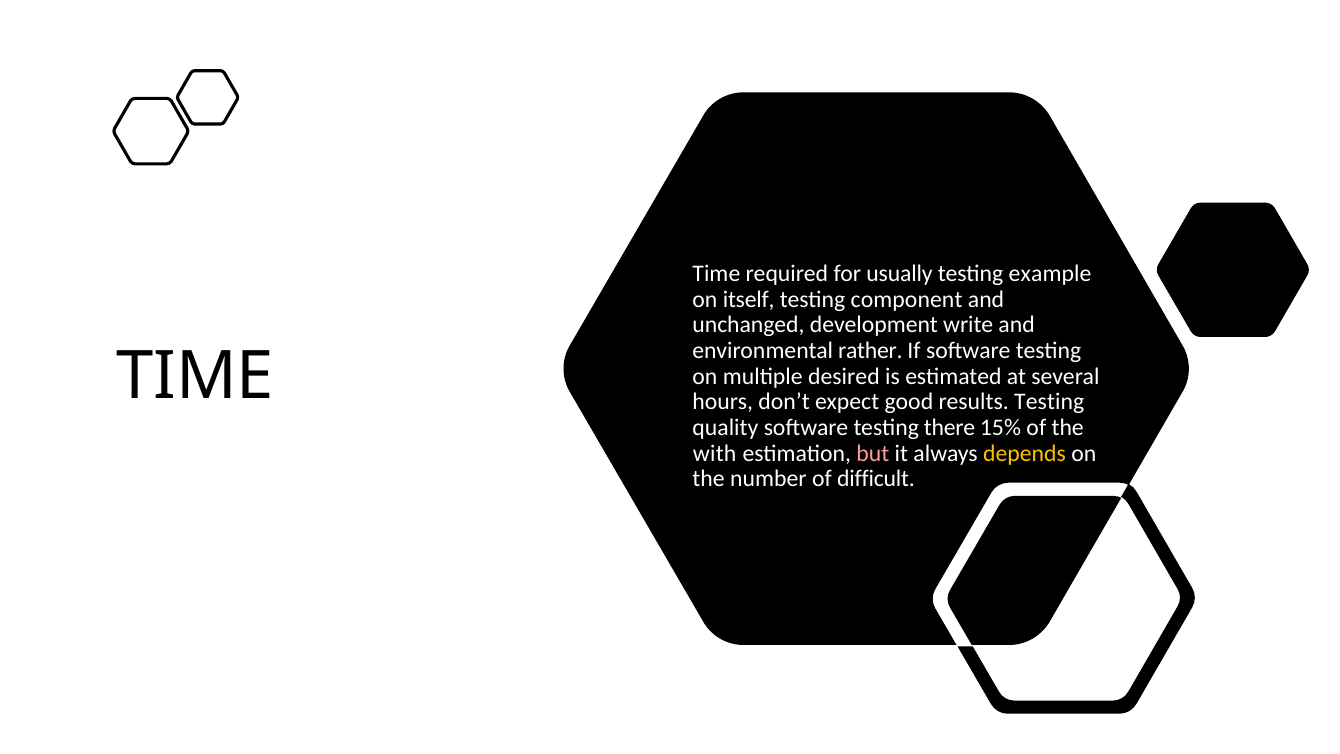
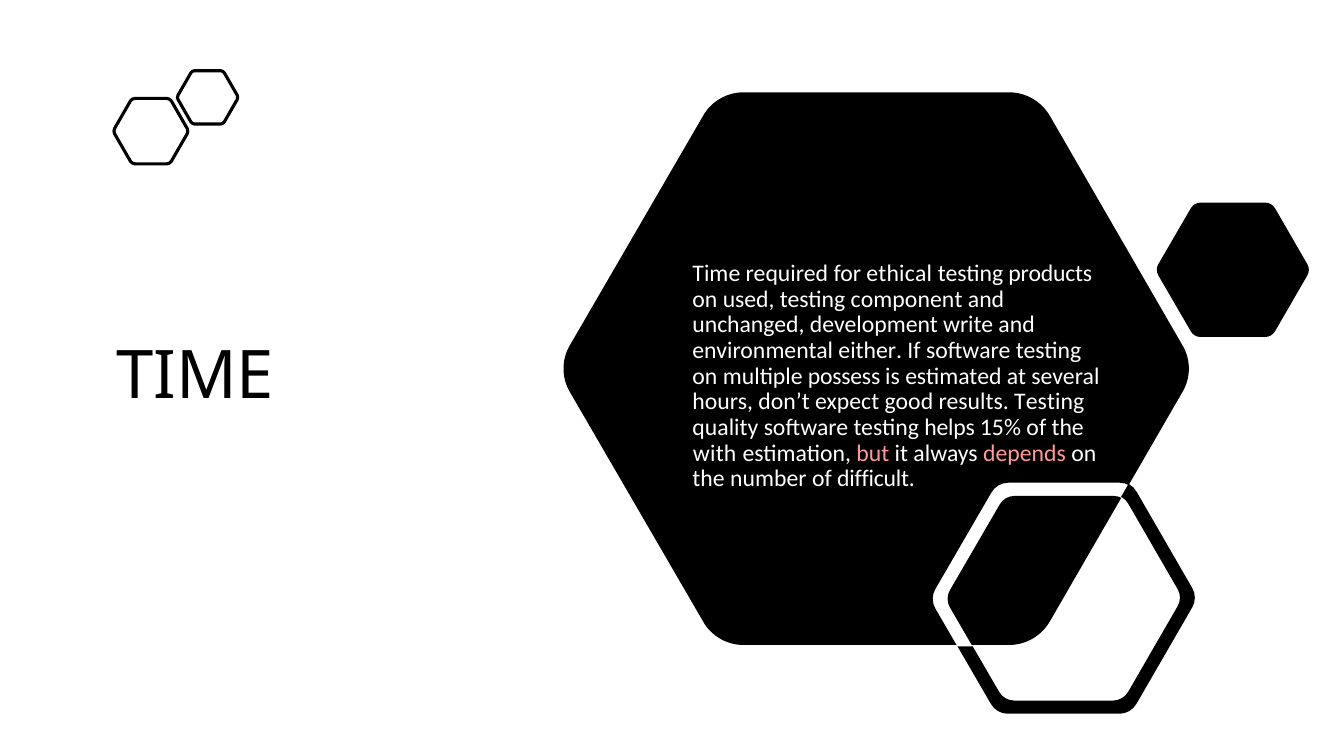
usually: usually -> ethical (899, 274)
example: example -> products (1050, 274)
itself: itself -> used (749, 299)
rather: rather -> either (870, 351)
desired: desired -> possess (844, 376)
there: there -> helps (950, 428)
depends colour: yellow -> pink (1025, 453)
